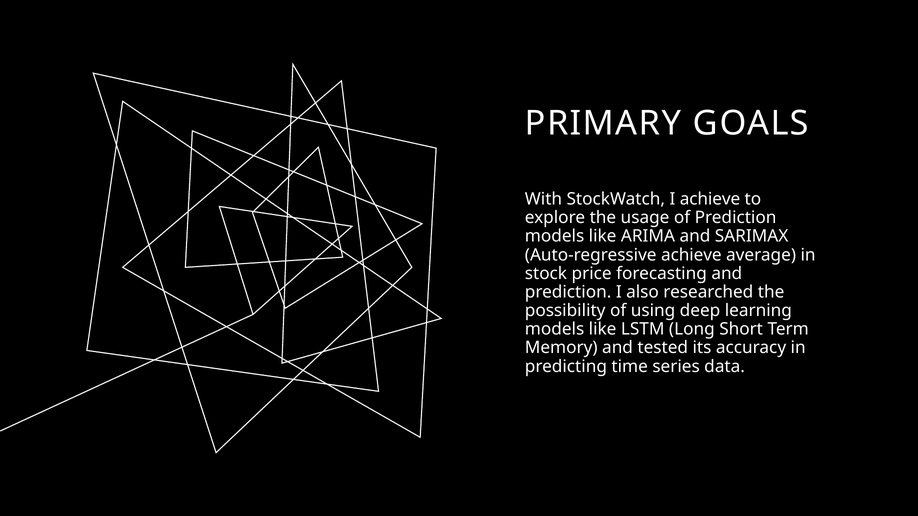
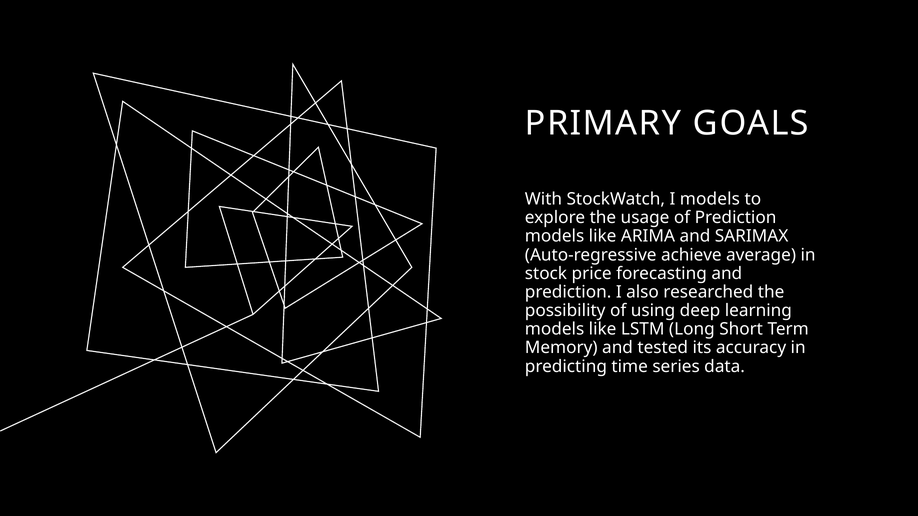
I achieve: achieve -> models (710, 199)
